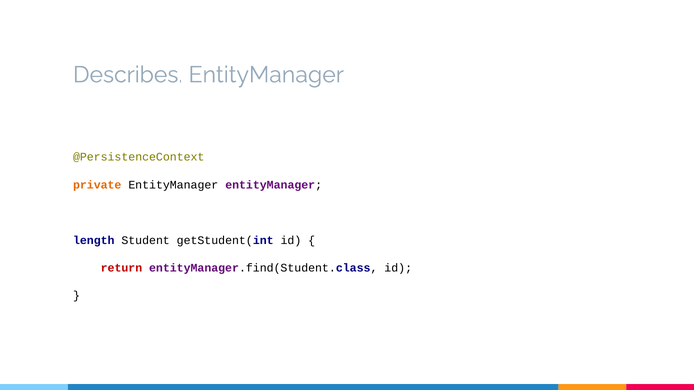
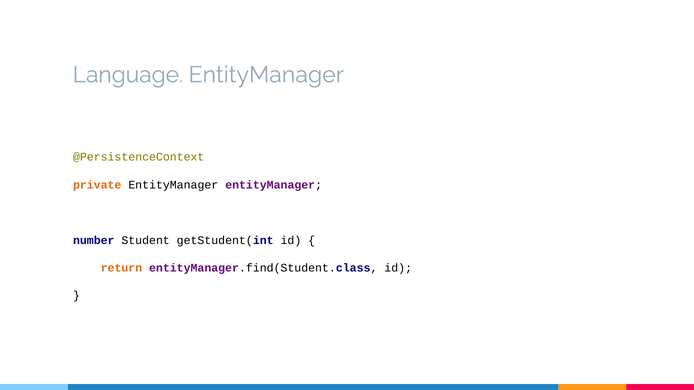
Describes: Describes -> Language (128, 75)
length: length -> number (94, 240)
return colour: red -> orange (121, 268)
